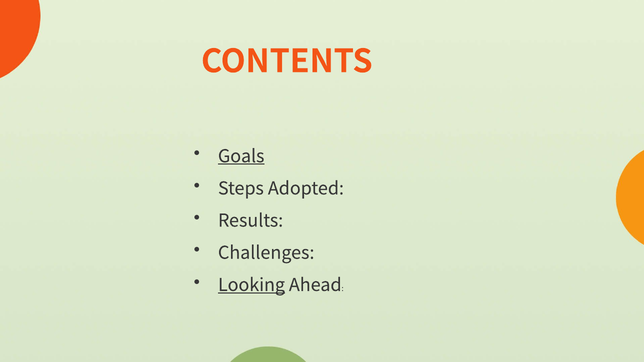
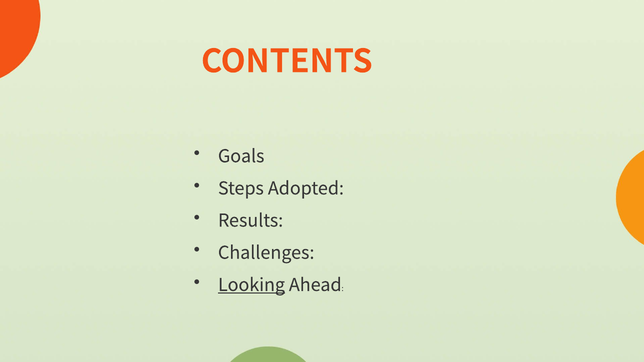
Goals underline: present -> none (241, 157)
